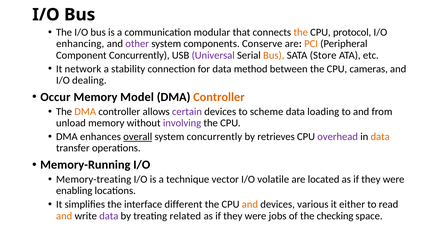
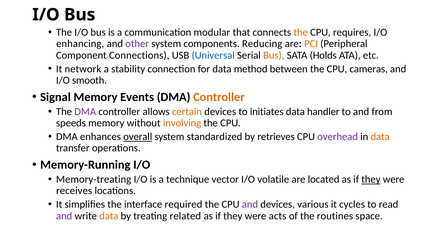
protocol: protocol -> requires (352, 32)
Conserve: Conserve -> Reducing (262, 44)
Component Concurrently: Concurrently -> Connections (139, 55)
Universal colour: purple -> blue (213, 55)
Store: Store -> Holds (323, 55)
dealing: dealing -> smooth (89, 80)
Occur: Occur -> Signal (55, 97)
Model: Model -> Events (137, 97)
DMA colour: orange -> purple (85, 112)
certain colour: purple -> orange (187, 112)
scheme: scheme -> initiates (267, 112)
loading: loading -> handler (323, 112)
unload: unload -> speeds (71, 123)
involving colour: purple -> orange (182, 123)
system concurrently: concurrently -> standardized (215, 137)
they underline: none -> present (371, 179)
enabling: enabling -> receives (74, 191)
different: different -> required (183, 204)
and colour: orange -> purple (250, 204)
either: either -> cycles (352, 204)
and colour: orange -> purple (64, 216)
data colour: purple -> orange (109, 216)
jobs: jobs -> acts (278, 216)
checking: checking -> routines (335, 216)
